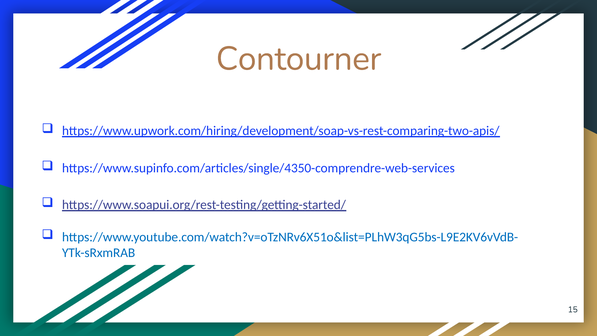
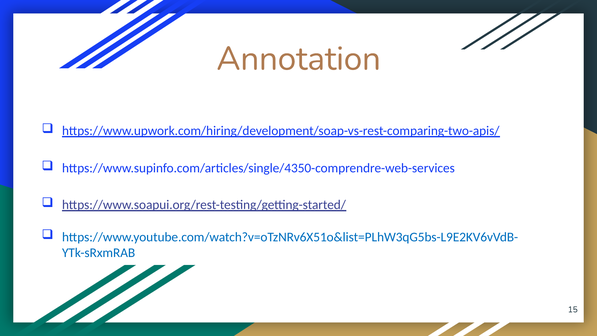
Contourner: Contourner -> Annotation (299, 59)
